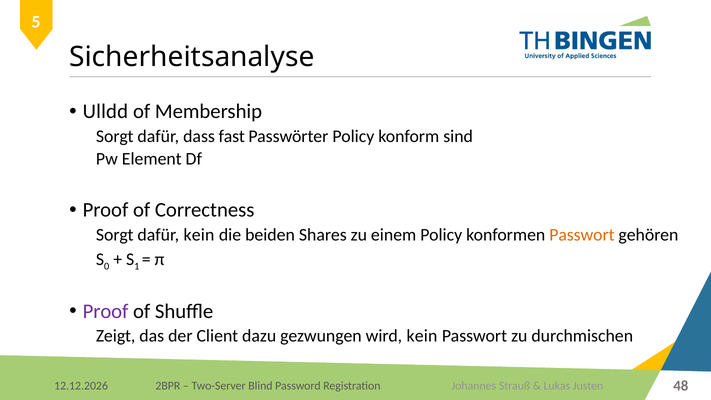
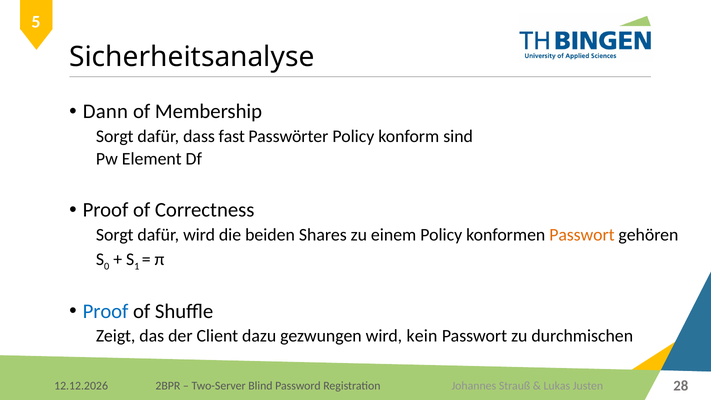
Ulldd: Ulldd -> Dann (105, 112)
dafür kein: kein -> wird (199, 235)
Proof colour: purple -> blue (106, 311)
48: 48 -> 28 (681, 386)
